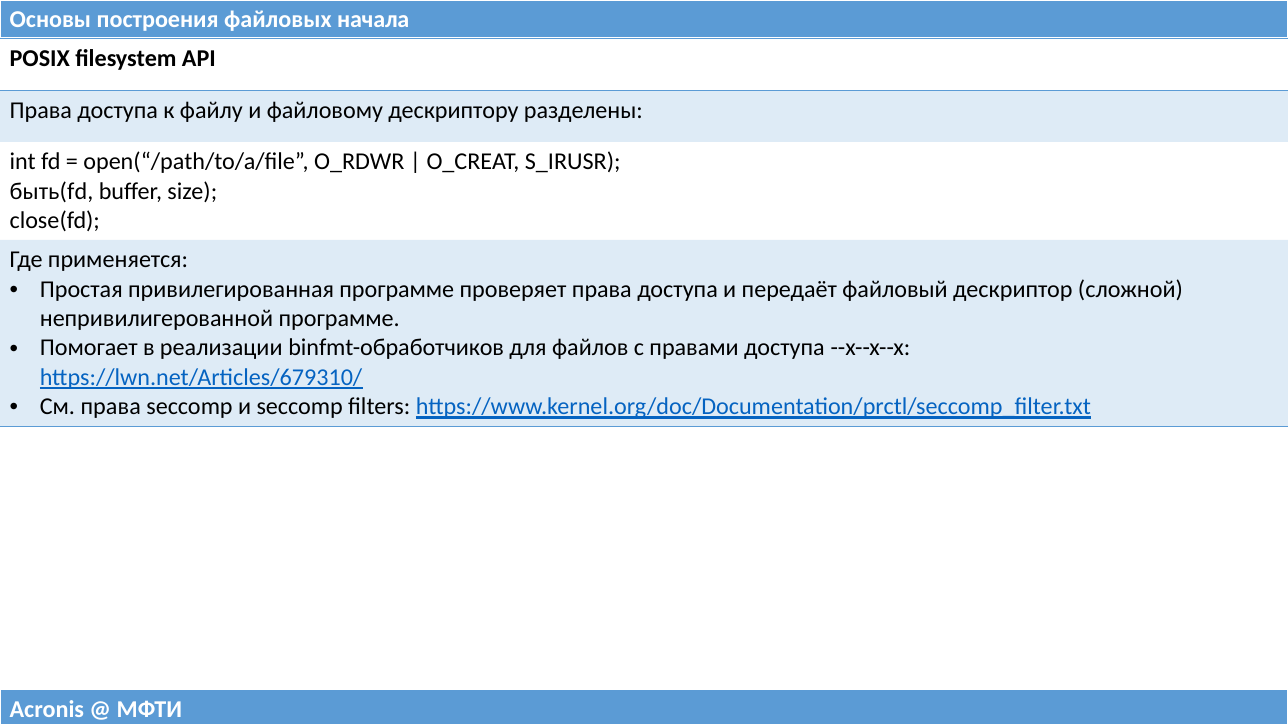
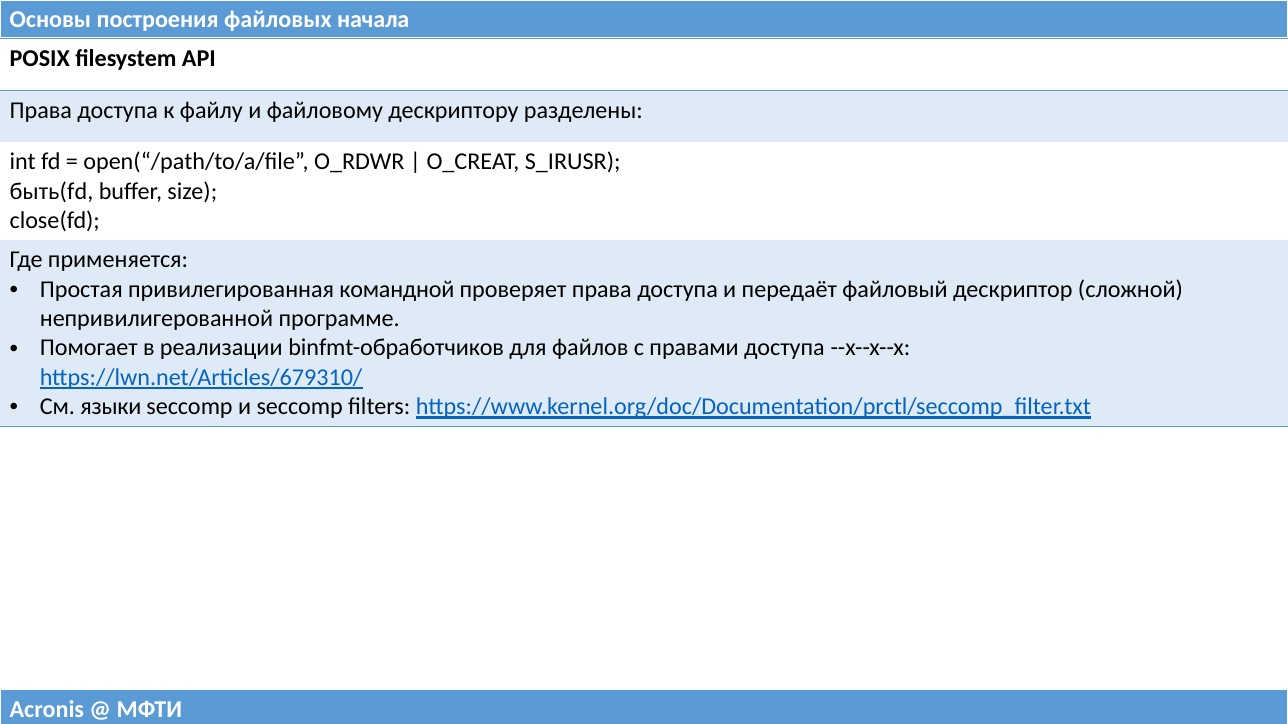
привилегированная программе: программе -> командной (397, 289)
См права: права -> языки (111, 407)
